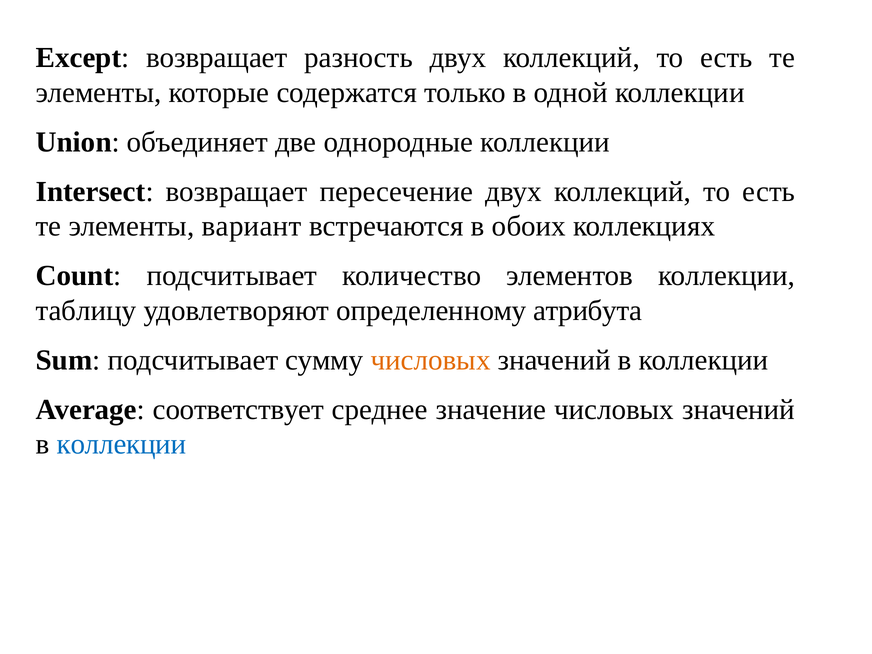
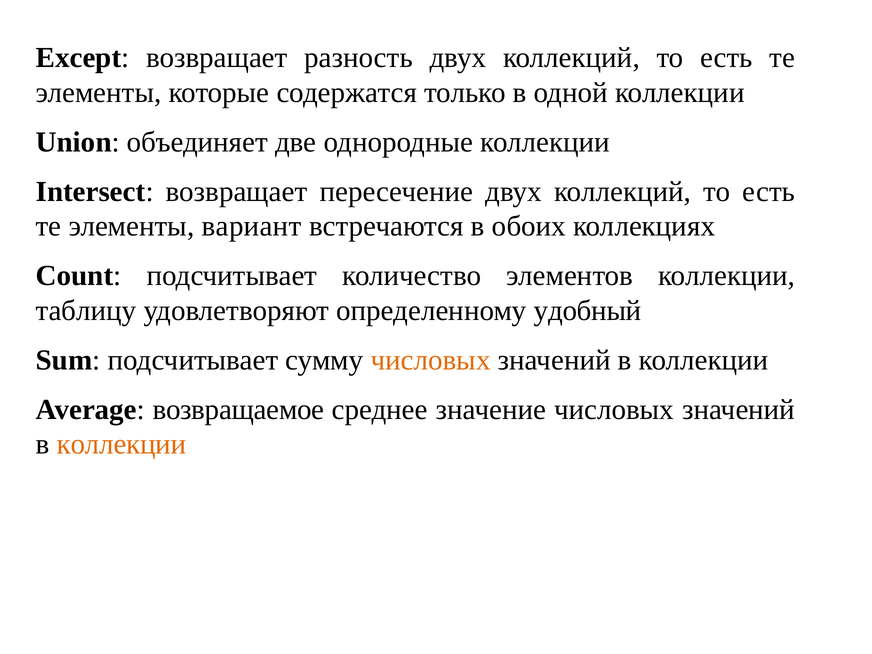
атрибута: атрибута -> удобный (588, 311)
соответствует: соответствует -> возвращаемое (238, 409)
коллекции colour: blue -> orange (122, 444)
